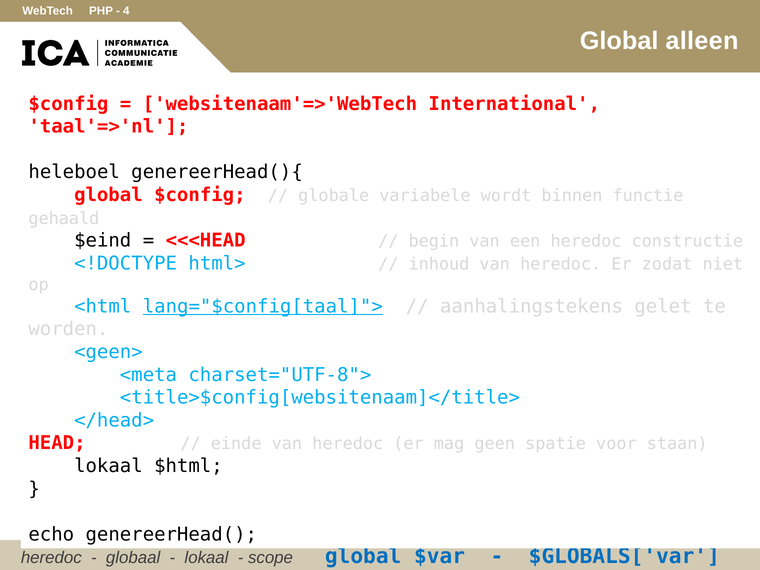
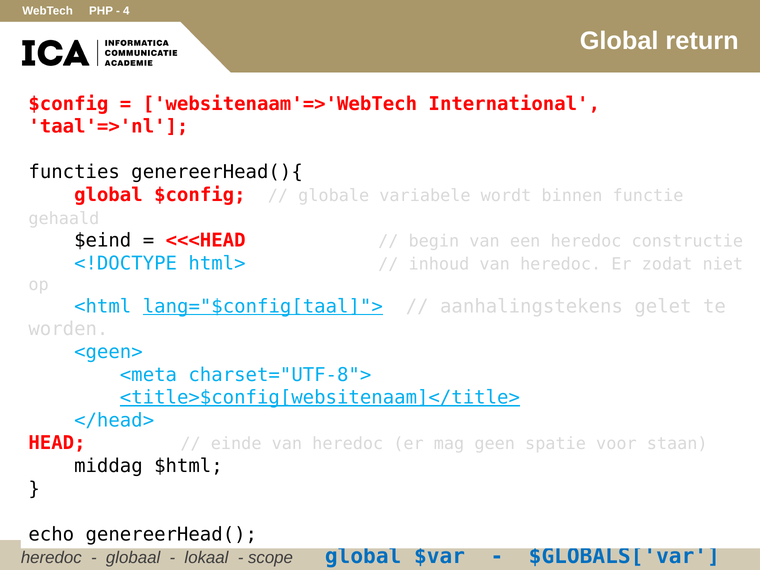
alleen: alleen -> return (702, 41)
heleboel: heleboel -> functies (74, 172)
<title>$config[websitenaam]</title> underline: none -> present (320, 398)
lokaal: lokaal -> middag (108, 466)
